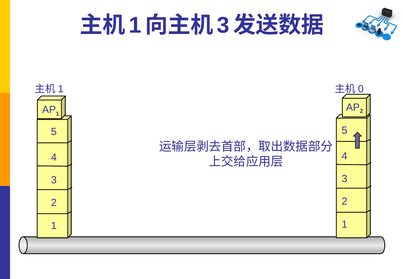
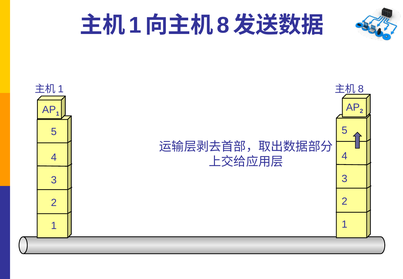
3: 3 -> 8 (223, 25)
0: 0 -> 8 (361, 89)
